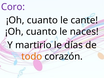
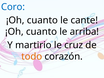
Coro colour: purple -> blue (13, 7)
naces: naces -> arriba (84, 32)
días: días -> cruz (74, 45)
